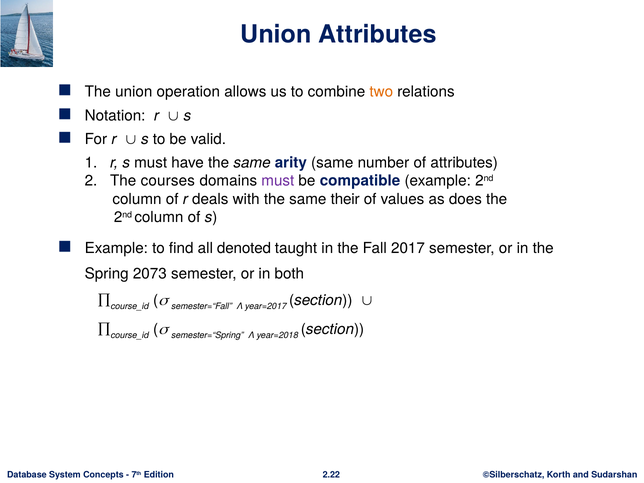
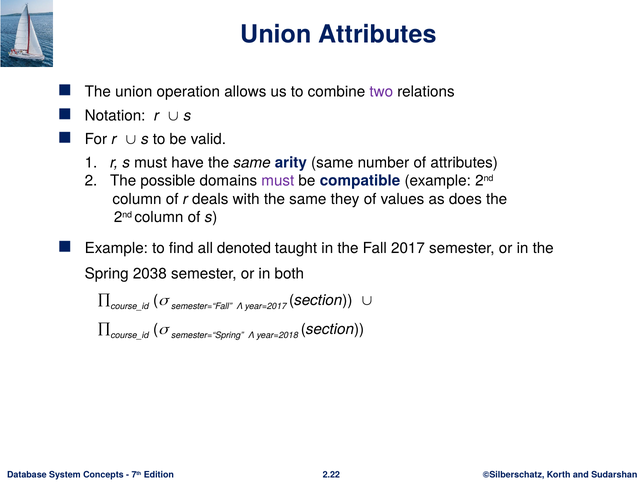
two colour: orange -> purple (381, 92)
courses: courses -> possible (168, 181)
their: their -> they (345, 199)
2073: 2073 -> 2038 (150, 274)
